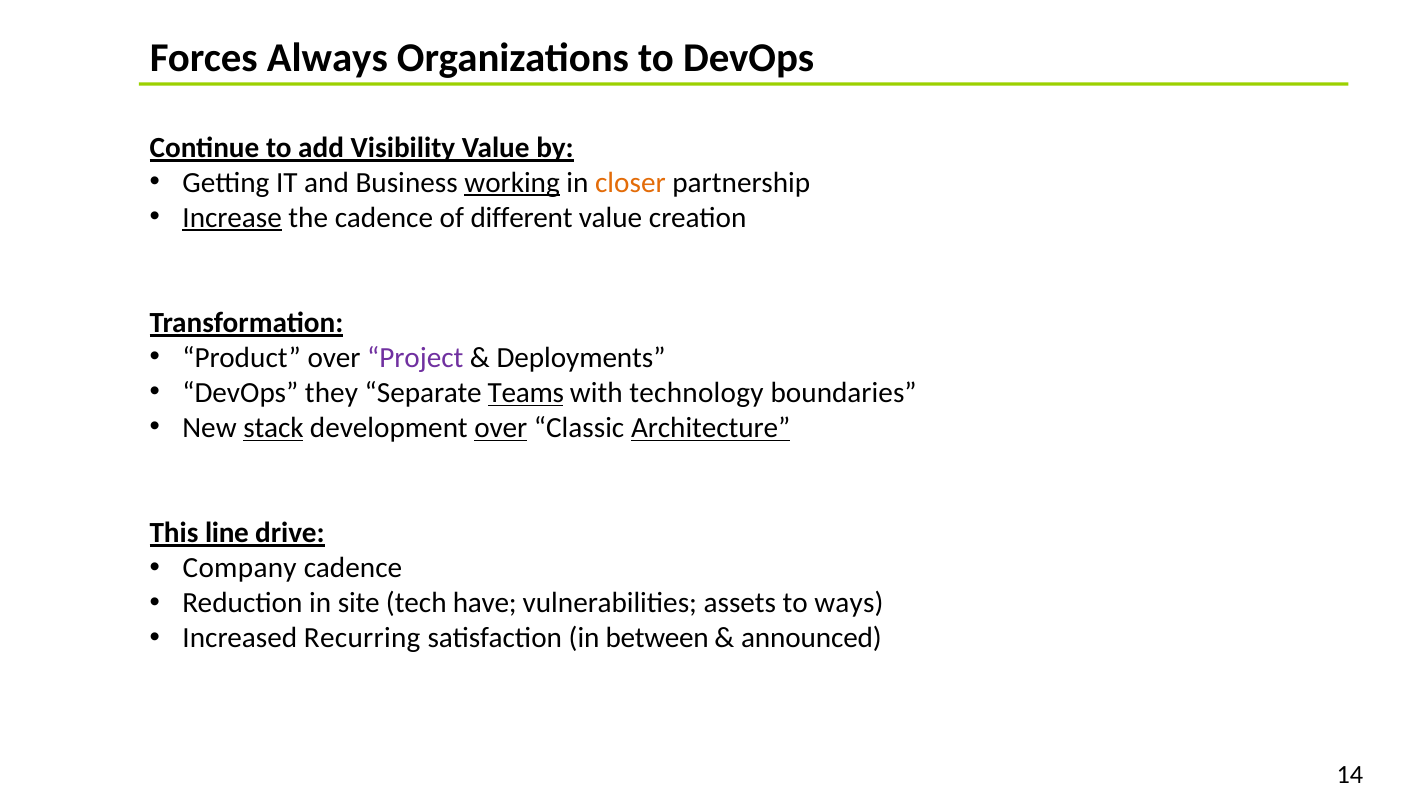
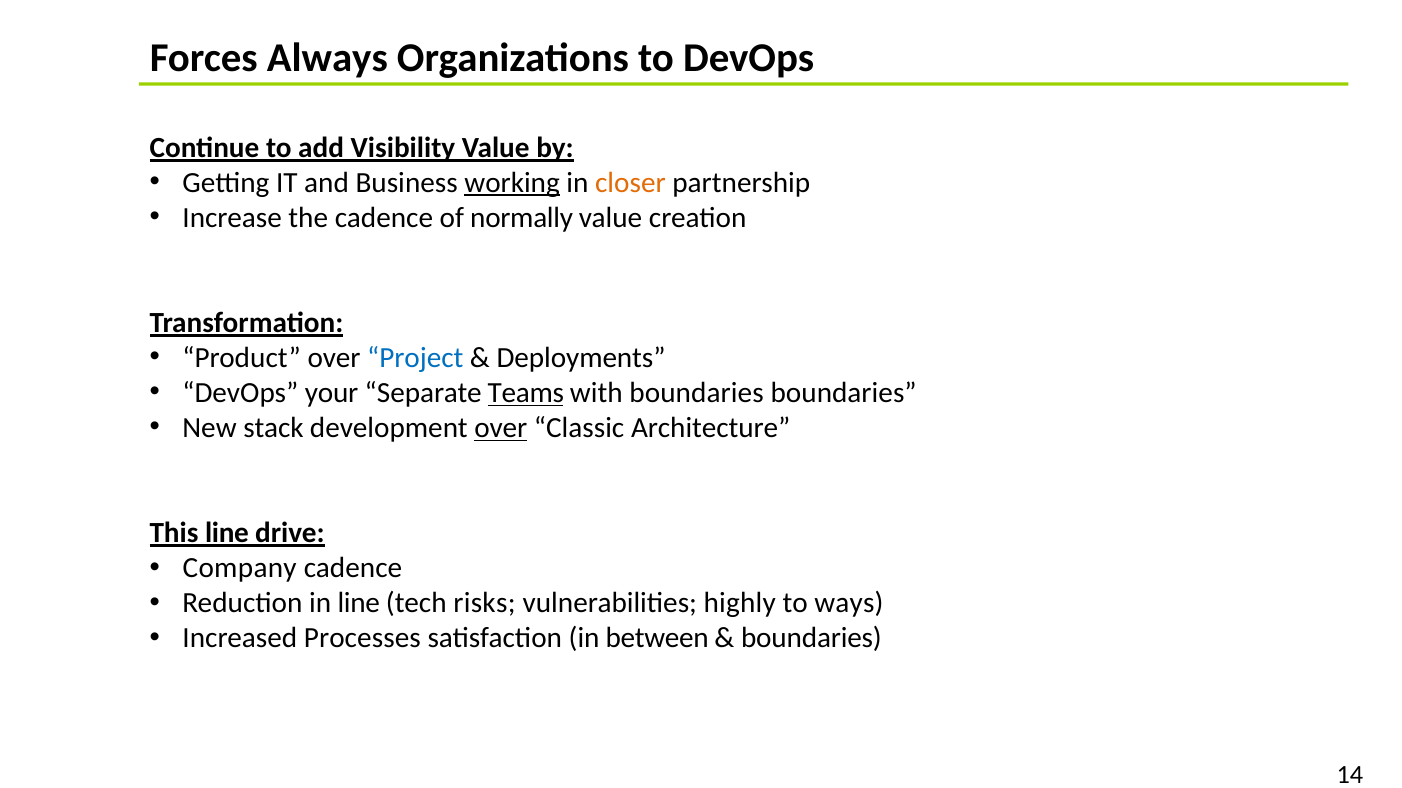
Increase underline: present -> none (232, 218)
different: different -> normally (522, 218)
Project colour: purple -> blue (415, 358)
they: they -> your (332, 393)
with technology: technology -> boundaries (697, 393)
stack underline: present -> none (273, 428)
Architecture underline: present -> none (711, 428)
in site: site -> line (359, 604)
have: have -> risks (484, 604)
assets: assets -> highly (740, 604)
Recurring: Recurring -> Processes (362, 639)
announced: announced -> boundaries (811, 639)
